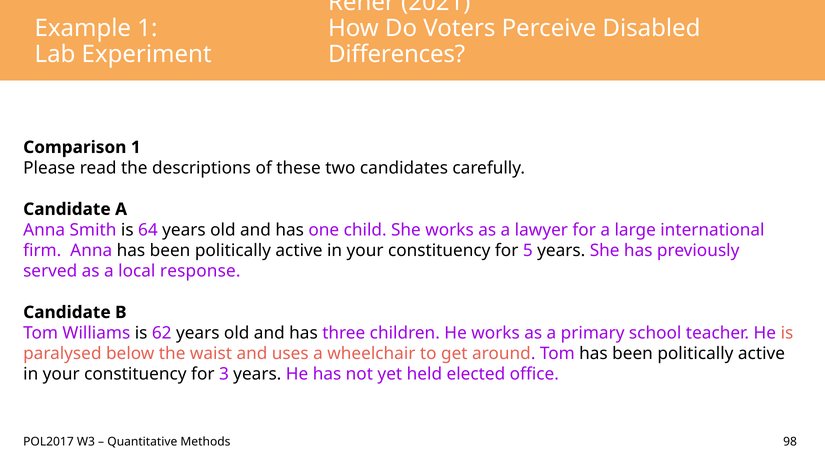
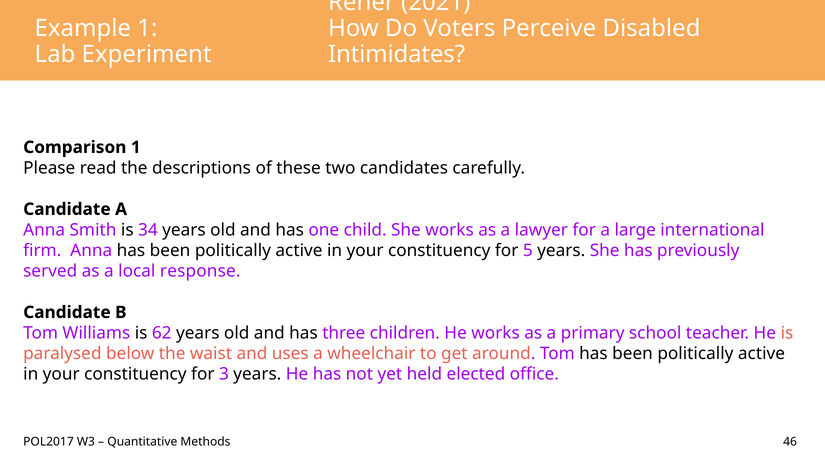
Differences: Differences -> Intimidates (397, 54)
64: 64 -> 34 (148, 230)
98: 98 -> 46 (790, 442)
